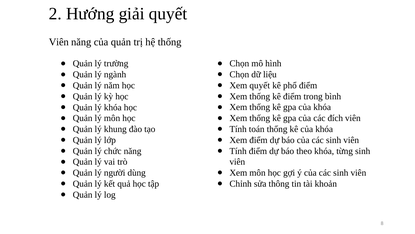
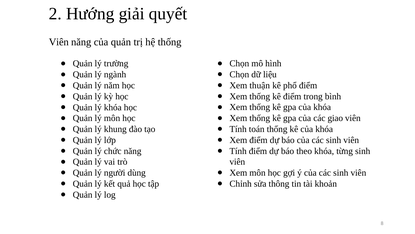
Xem quyết: quyết -> thuận (260, 85)
đích: đích -> giao (335, 118)
